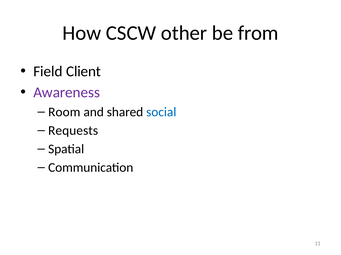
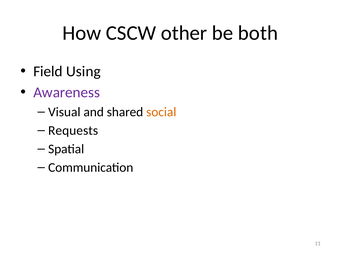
from: from -> both (258, 33)
Client: Client -> Using (83, 72)
Room: Room -> Visual (64, 112)
social colour: blue -> orange (161, 112)
